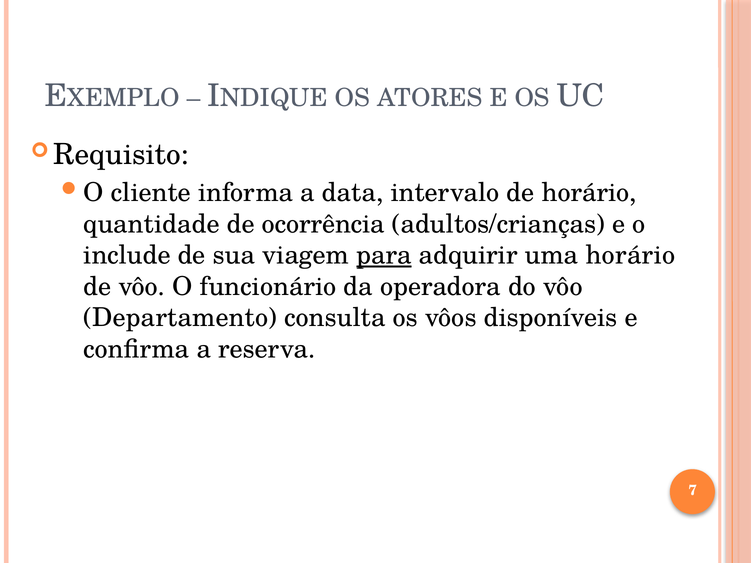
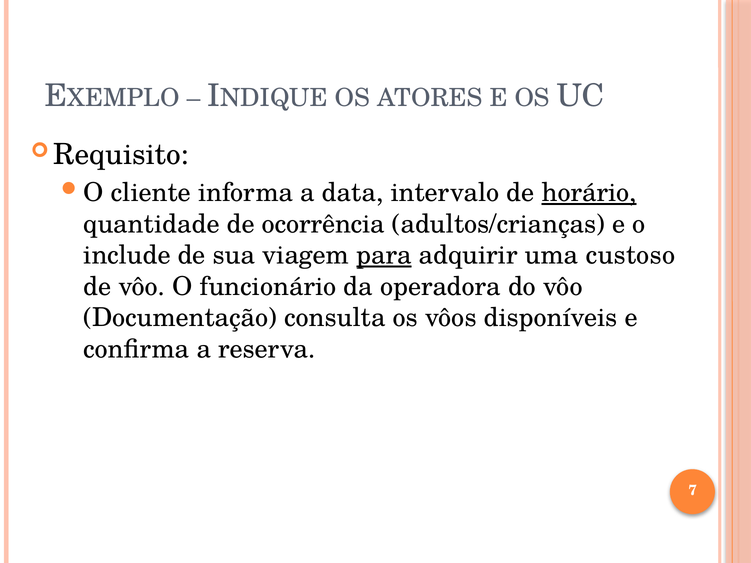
horário underline: none -> present (589, 193)
uma horário: horário -> custoso (630, 255)
Departamento: Departamento -> Documentação (180, 318)
